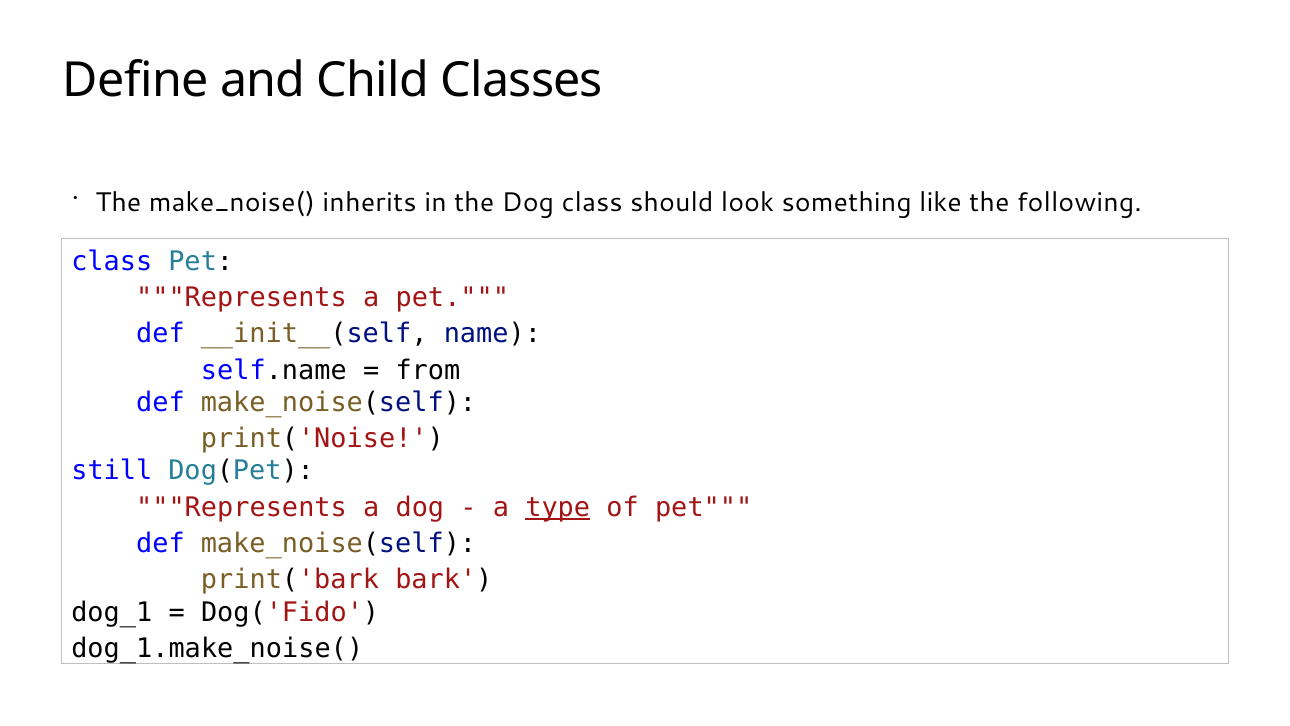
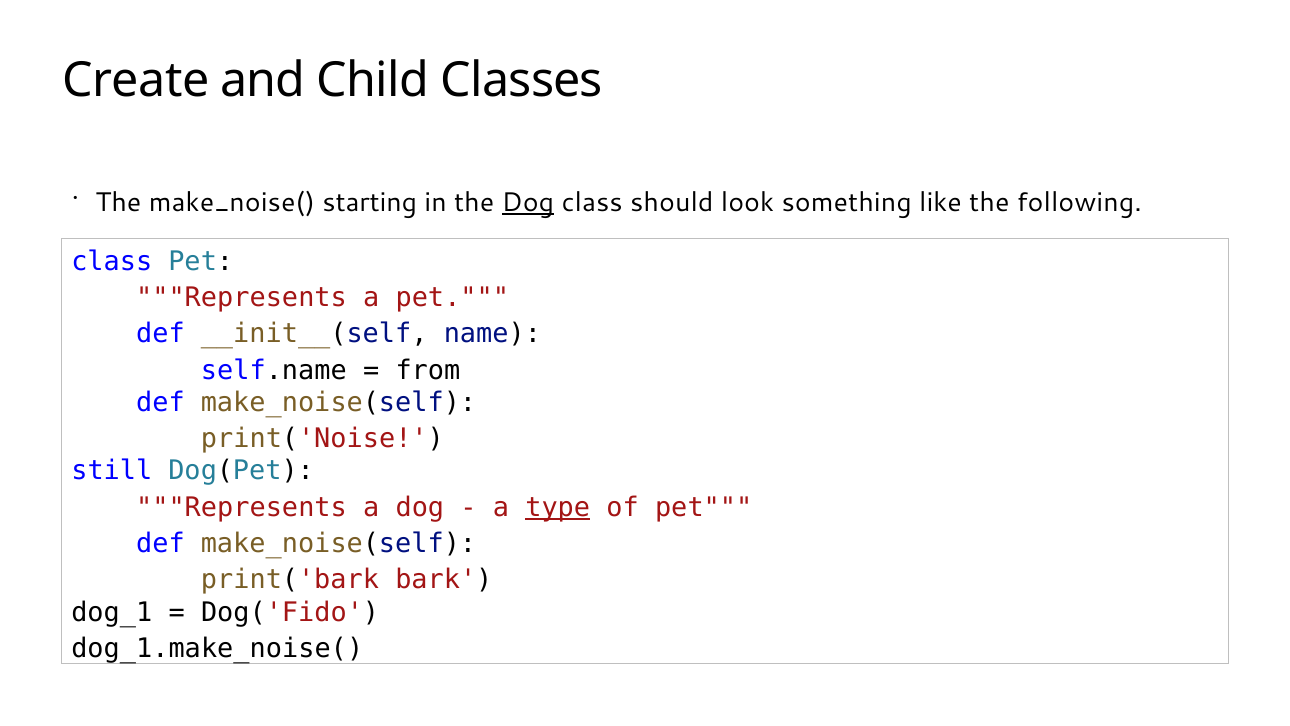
Define: Define -> Create (136, 81)
inherits: inherits -> starting (370, 202)
Dog underline: none -> present (528, 202)
